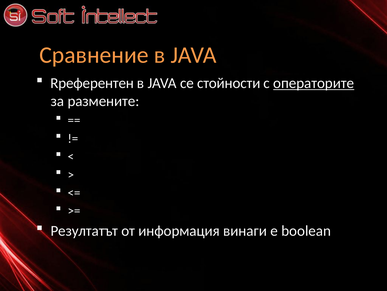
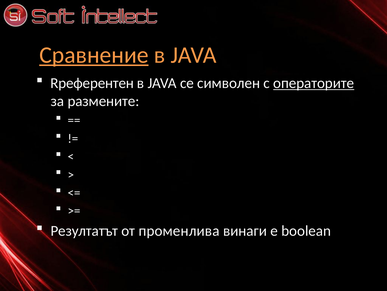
Сравнение underline: none -> present (94, 55)
стойности: стойности -> символен (229, 83)
информация: информация -> променлива (179, 230)
